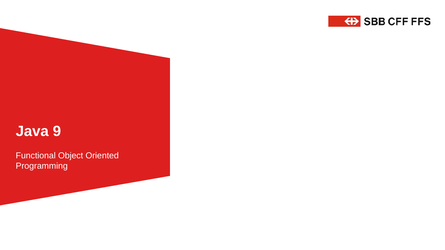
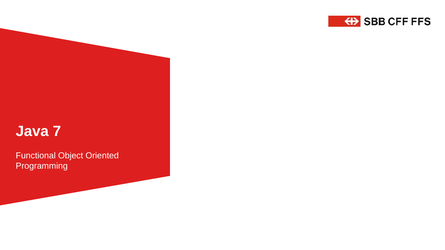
9: 9 -> 7 (57, 131)
